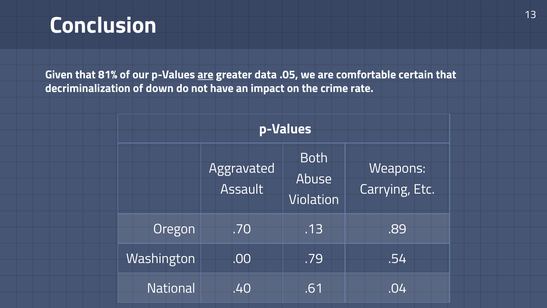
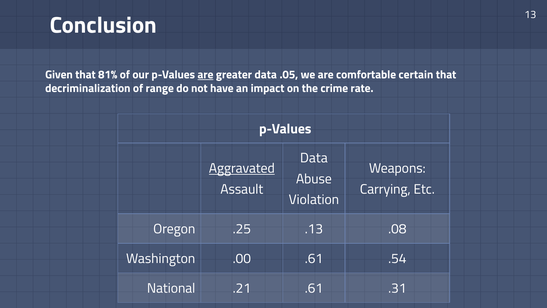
down: down -> range (160, 88)
Both: Both -> Data (314, 158)
Aggravated underline: none -> present (242, 168)
.70: .70 -> .25 (242, 229)
.89: .89 -> .08 (397, 229)
.00 .79: .79 -> .61 (314, 258)
.40: .40 -> .21 (242, 288)
.04: .04 -> .31 (397, 288)
